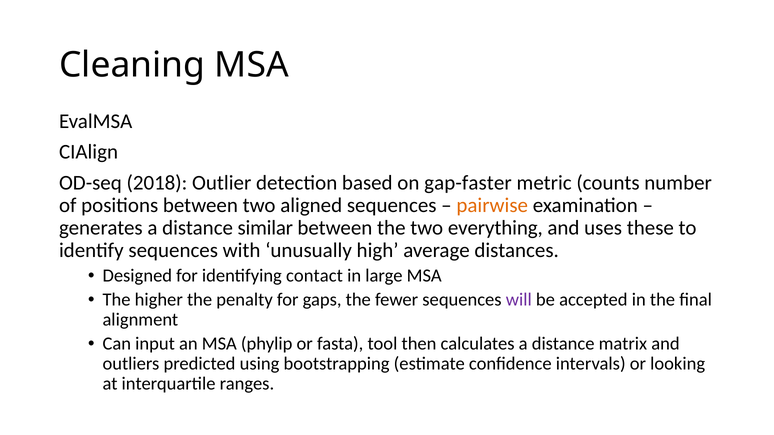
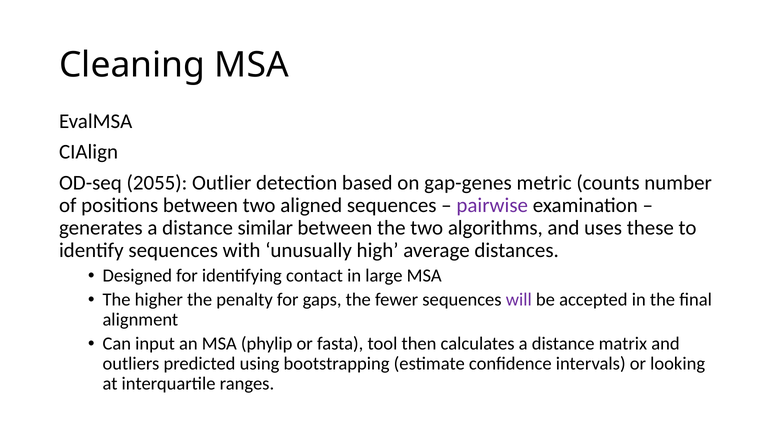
2018: 2018 -> 2055 (157, 183)
gap-faster: gap-faster -> gap-genes (468, 183)
pairwise colour: orange -> purple (492, 205)
everything: everything -> algorithms (495, 228)
